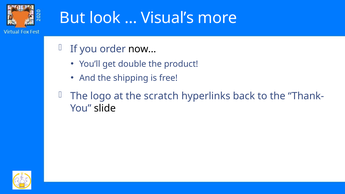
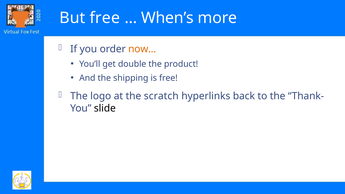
But look: look -> free (105, 18)
Visual’s: Visual’s -> When’s (167, 18)
now… colour: black -> orange (142, 49)
